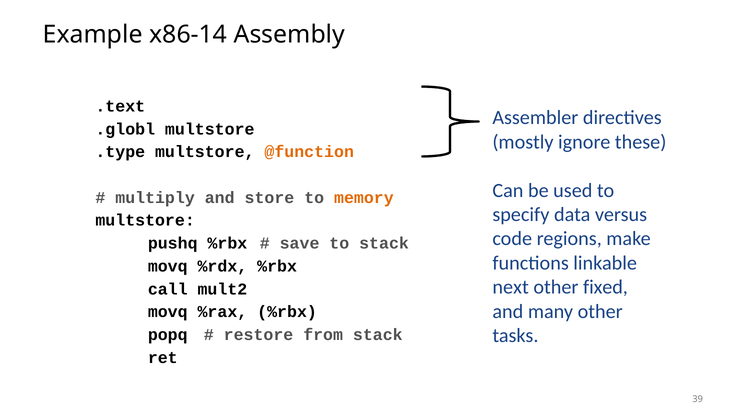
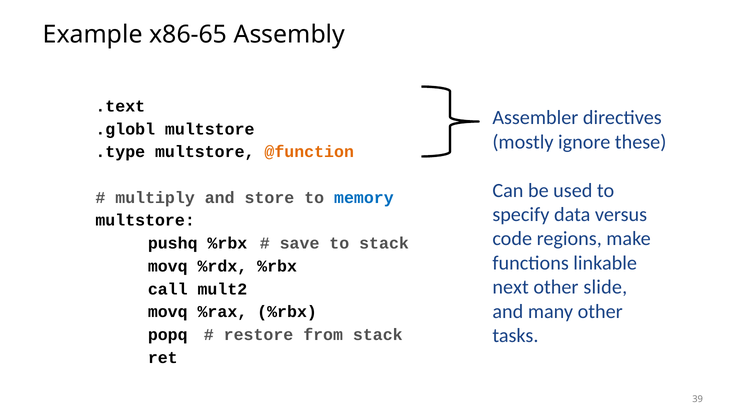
x86-14: x86-14 -> x86-65 (188, 35)
memory colour: orange -> blue (364, 198)
fixed: fixed -> slide (605, 288)
